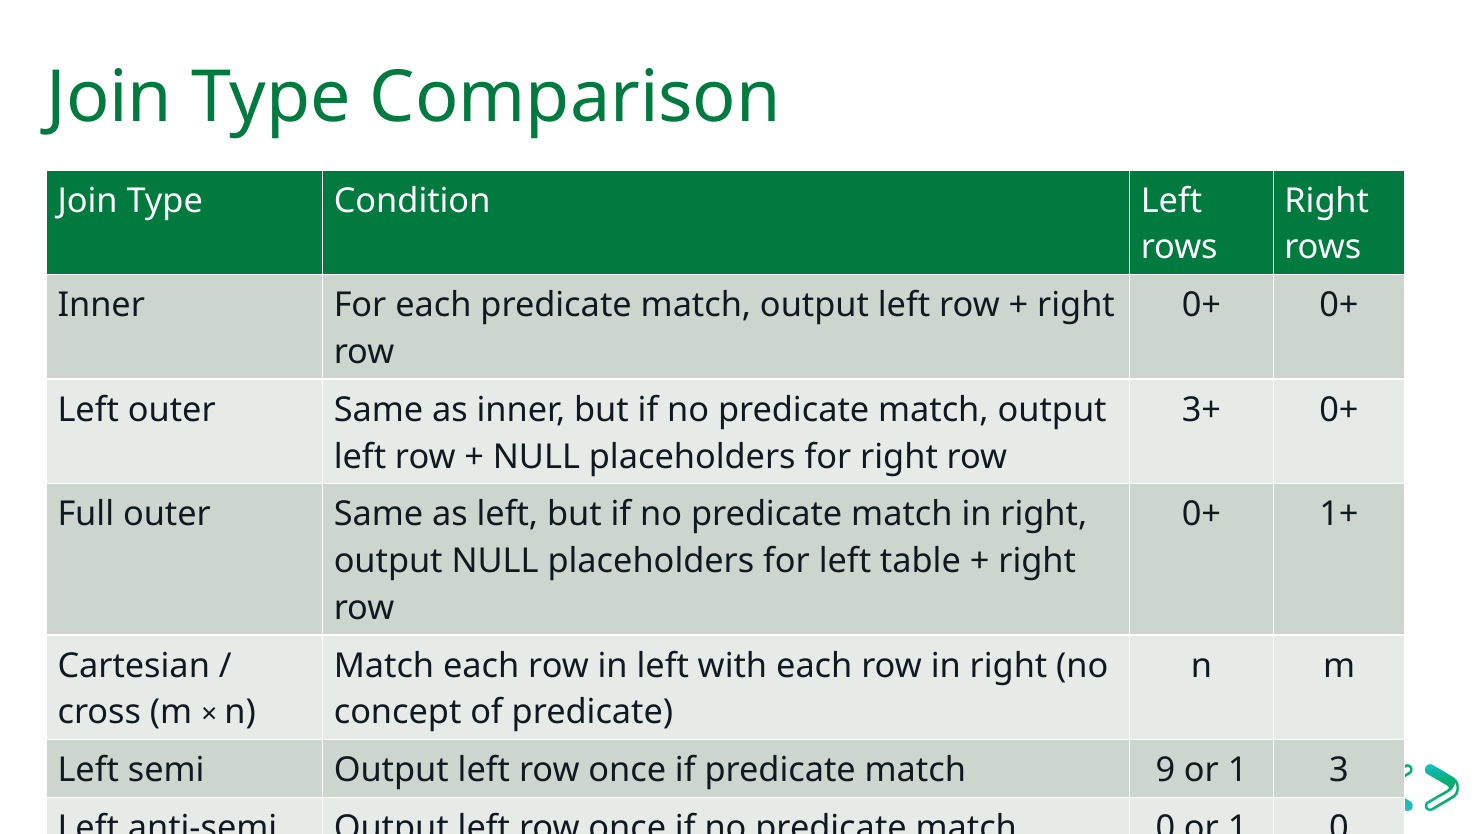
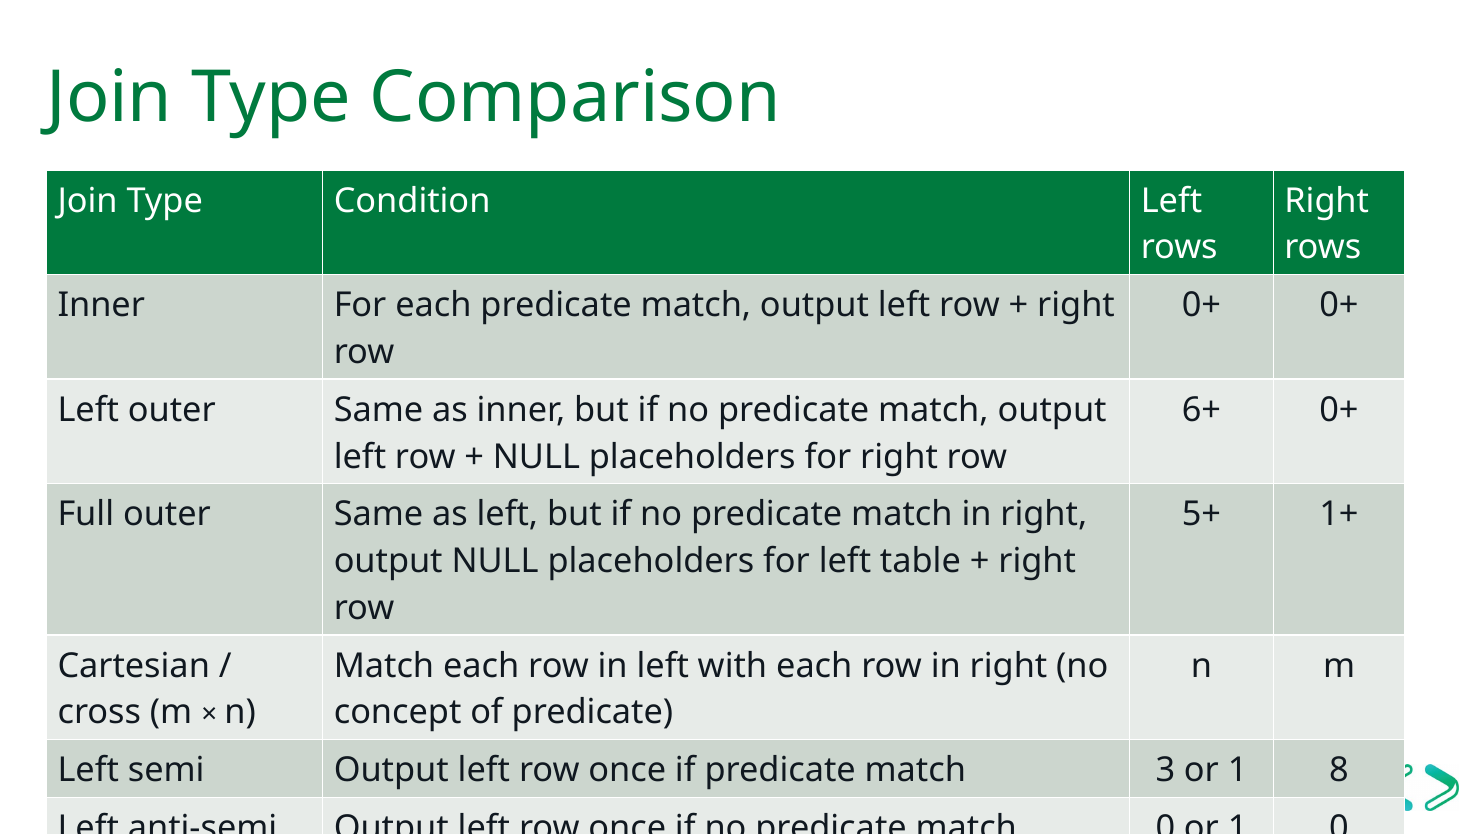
3+: 3+ -> 6+ (1201, 410)
0+: 0+ -> 5+ (1201, 514)
9: 9 -> 3 (1165, 770)
3: 3 -> 8 (1339, 770)
